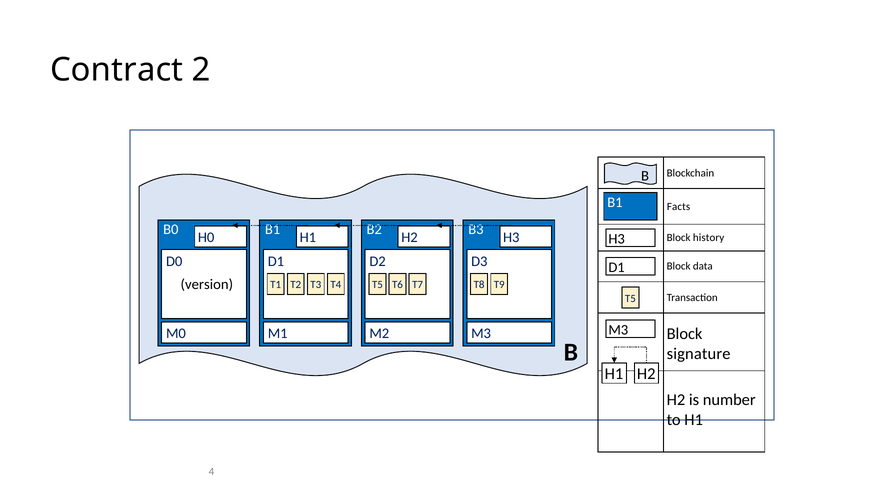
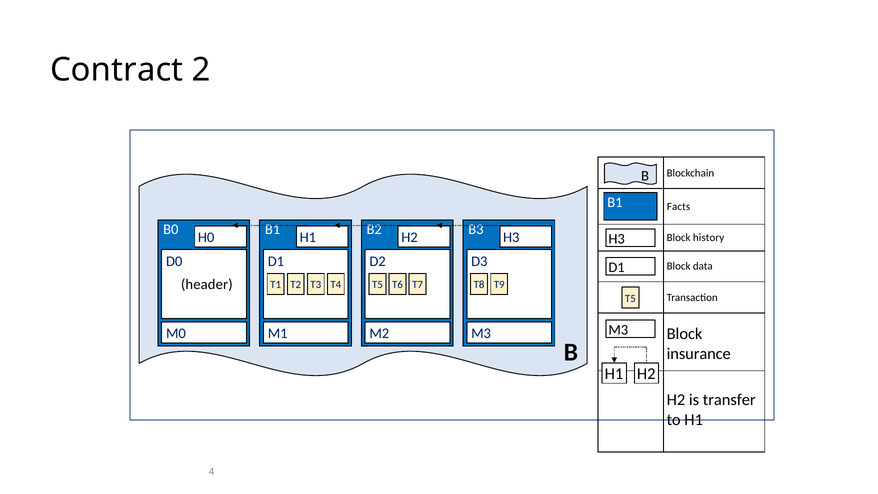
version: version -> header (207, 284)
signature: signature -> insurance (699, 354)
number: number -> transfer (729, 400)
